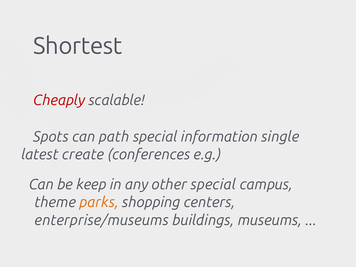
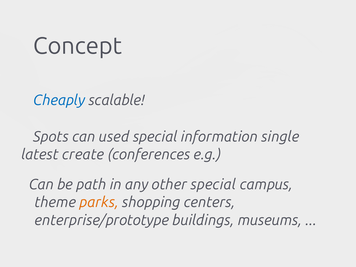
Shortest: Shortest -> Concept (78, 46)
Cheaply colour: red -> blue (59, 100)
path: path -> used (114, 137)
keep: keep -> path (91, 185)
enterprise/museums: enterprise/museums -> enterprise/prototype (102, 220)
